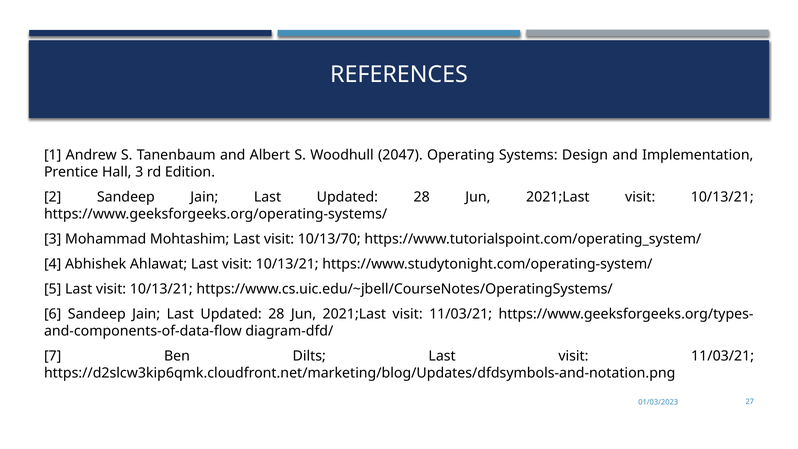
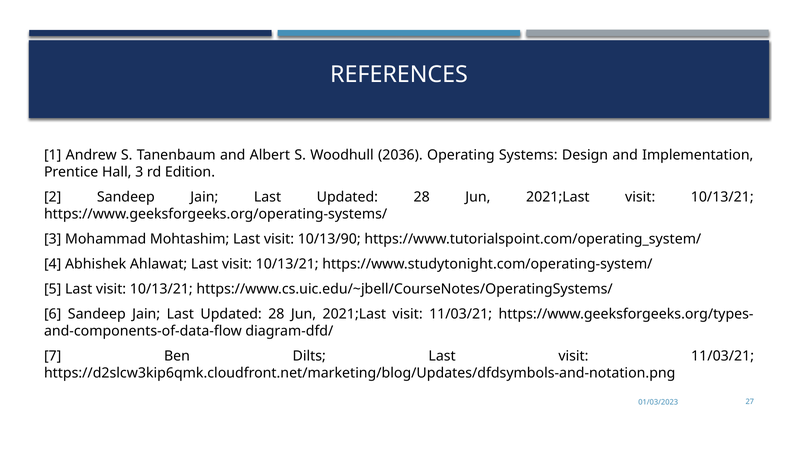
2047: 2047 -> 2036 (400, 155)
10/13/70: 10/13/70 -> 10/13/90 (329, 239)
